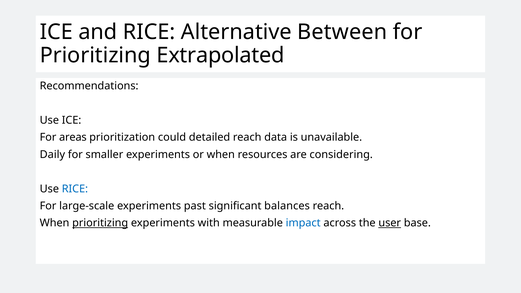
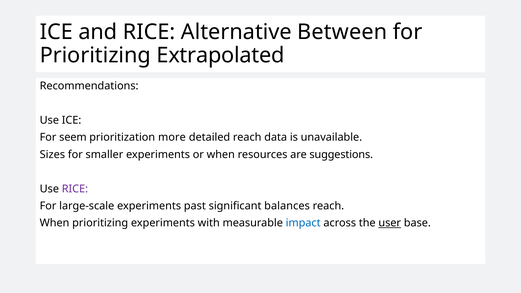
areas: areas -> seem (73, 137)
could: could -> more (172, 137)
Daily: Daily -> Sizes (52, 154)
considering: considering -> suggestions (341, 154)
RICE colour: blue -> purple (75, 189)
prioritizing underline: present -> none (100, 223)
